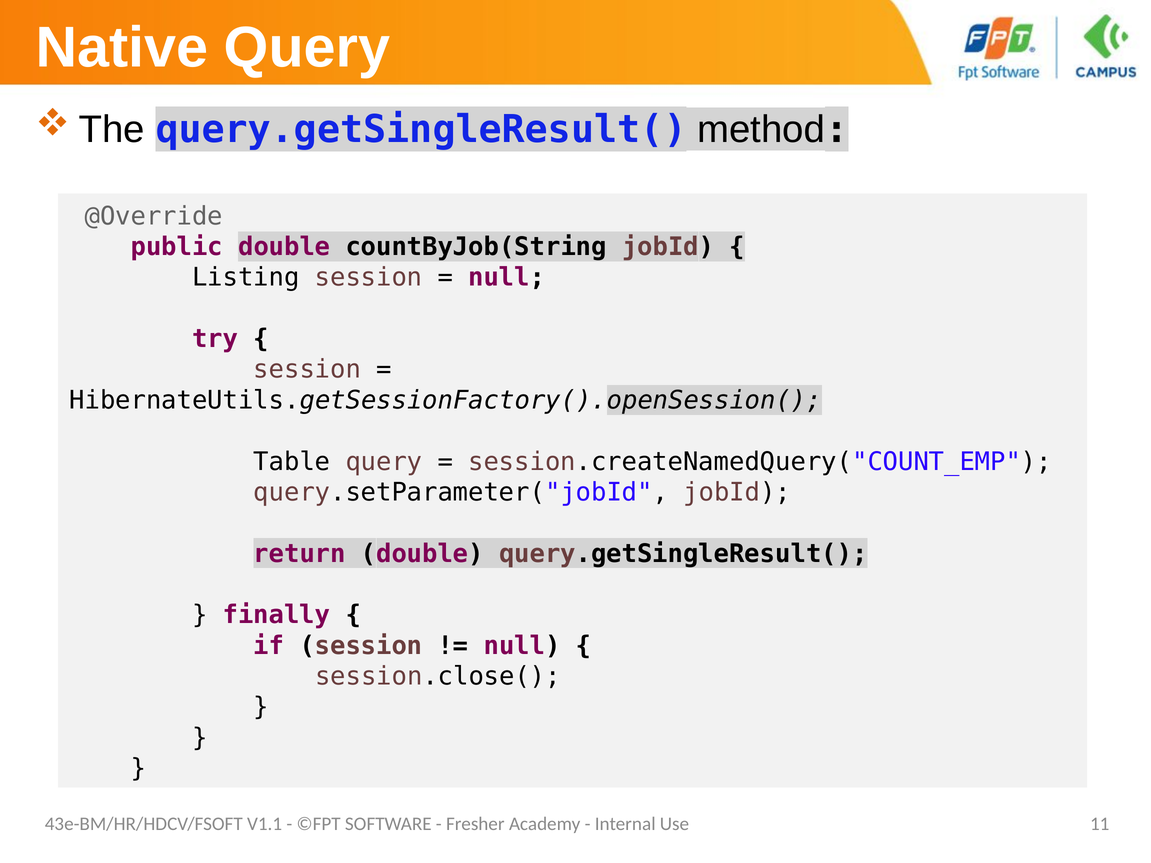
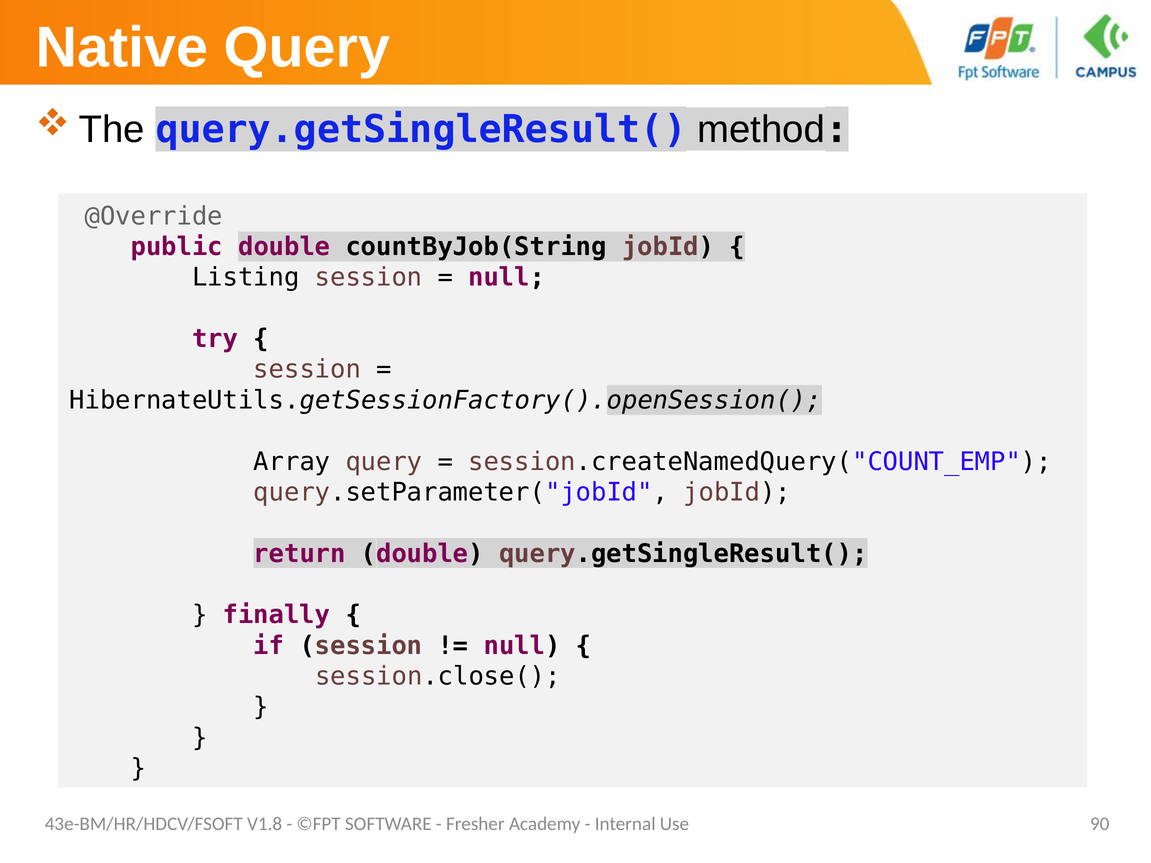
Table: Table -> Array (292, 462)
V1.1: V1.1 -> V1.8 (265, 824)
11: 11 -> 90 (1100, 824)
